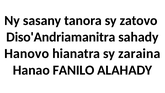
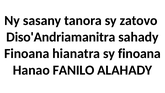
Hanovo: Hanovo -> Finoana (27, 53)
sy zaraina: zaraina -> finoana (139, 53)
